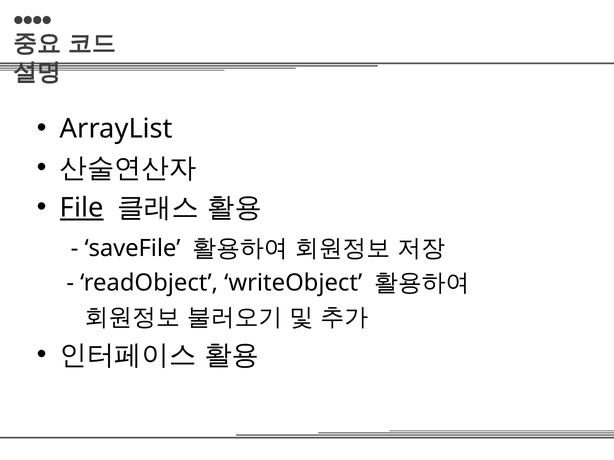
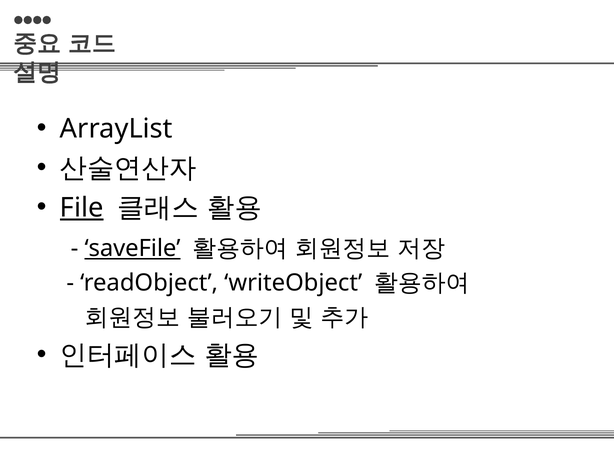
saveFile underline: none -> present (133, 249)
